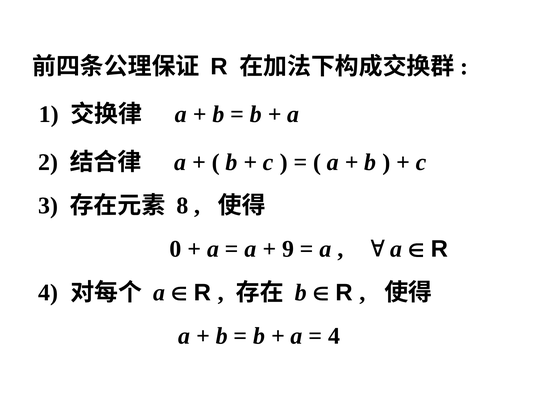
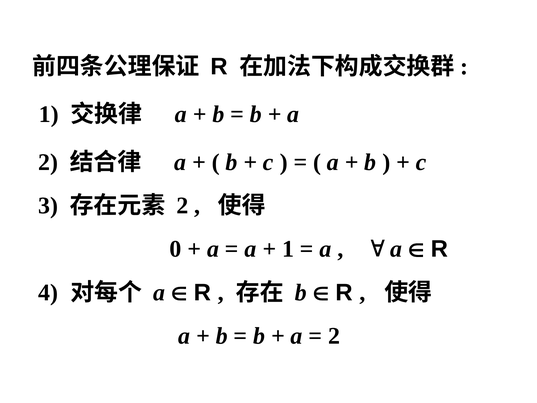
8: 8 -> 2 (182, 205)
9: 9 -> 1 (288, 249)
4: 4 -> 2 (334, 336)
